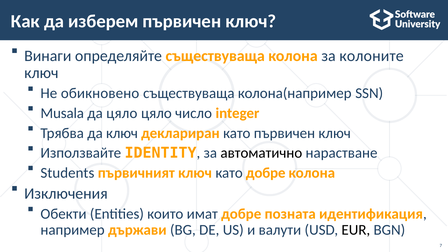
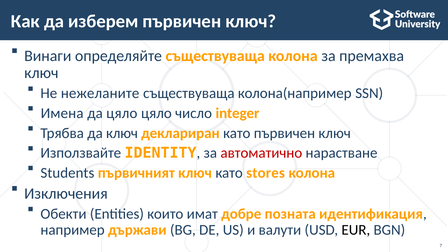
колоните: колоните -> премахва (372, 56)
обикновено: обикновено -> нежеланите (100, 93)
Musala: Musala -> Имена (62, 113)
автоматично colour: black -> red (261, 153)
като добре: добре -> stores (266, 173)
